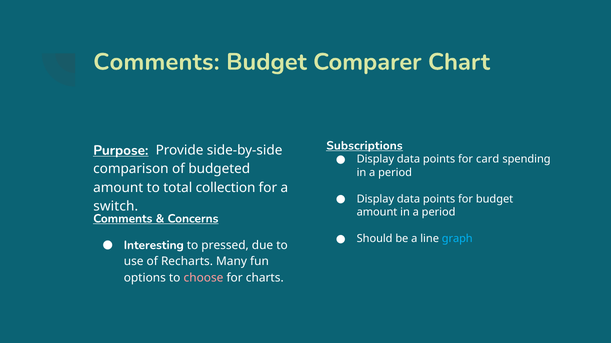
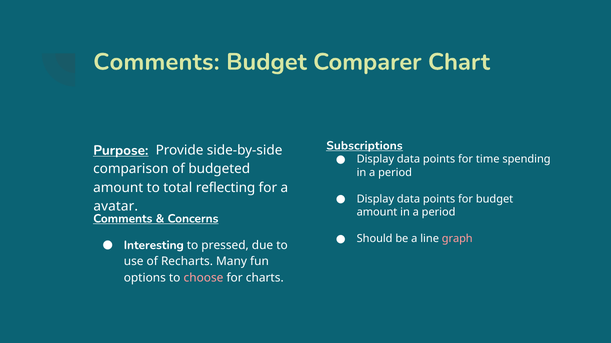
card: card -> time (488, 160)
collection: collection -> reflecting (226, 188)
switch: switch -> avatar (116, 207)
graph colour: light blue -> pink (457, 239)
